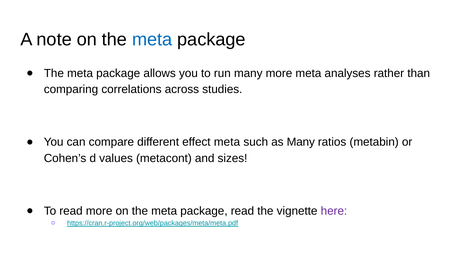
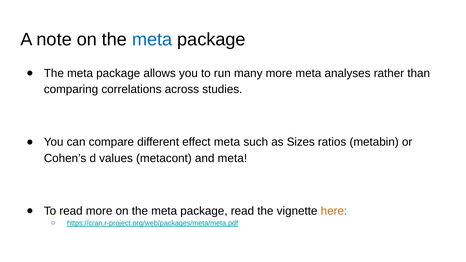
as Many: Many -> Sizes (301, 142)
and sizes: sizes -> meta (232, 158)
here colour: purple -> orange (334, 211)
